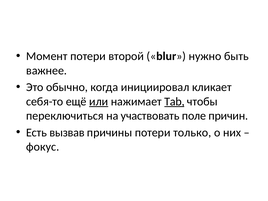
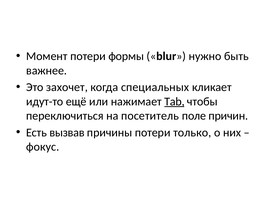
второй: второй -> формы (126, 56)
обычно: обычно -> захочет (67, 87)
инициировал: инициировал -> специальных (155, 87)
себя-то: себя-то -> идут-то (45, 101)
или underline: present -> none (99, 101)
участвовать: участвовать -> посетитель (150, 116)
